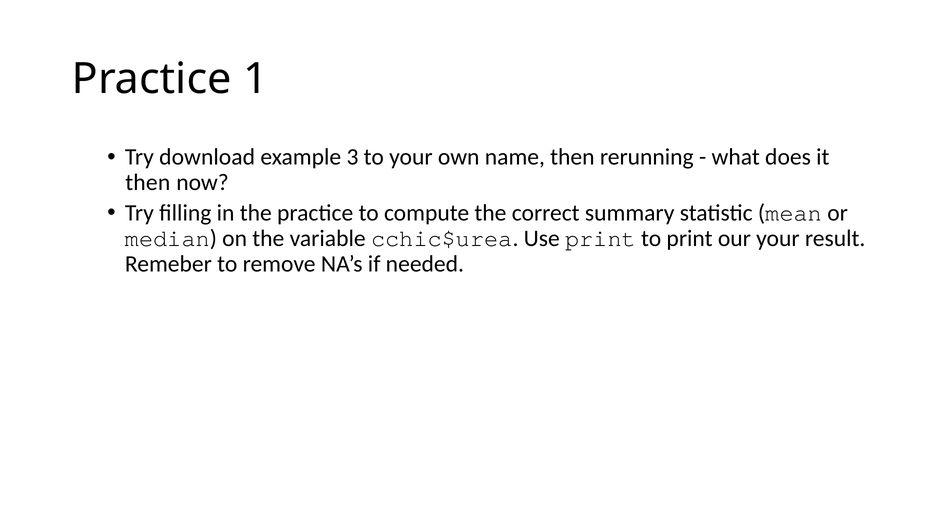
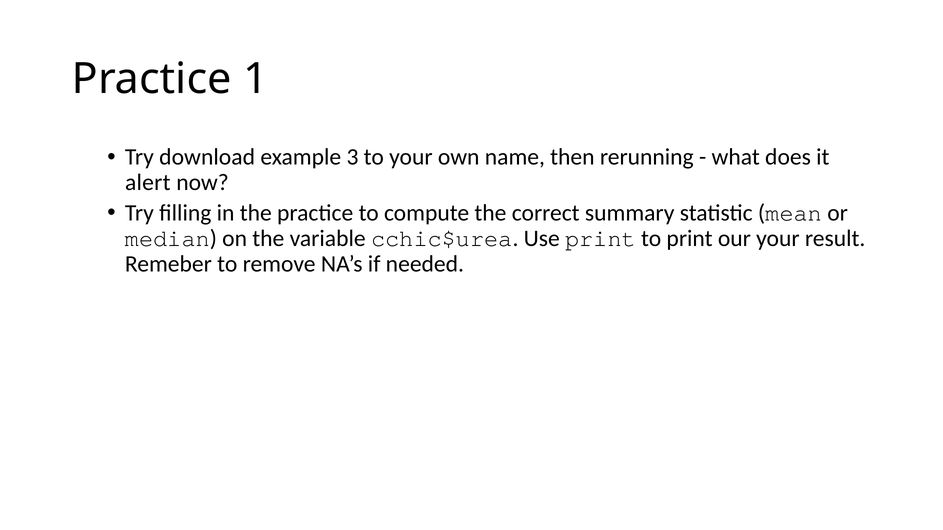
then: then -> alert (148, 183)
